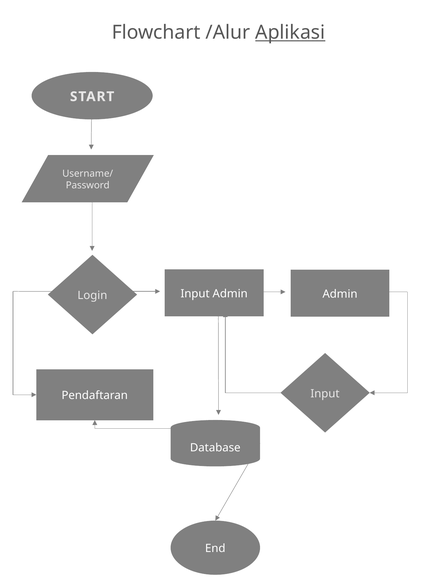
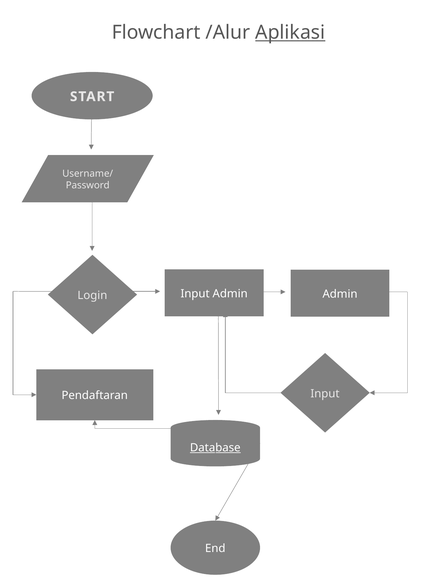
Database underline: none -> present (215, 448)
